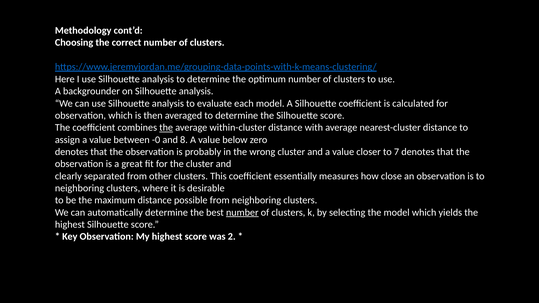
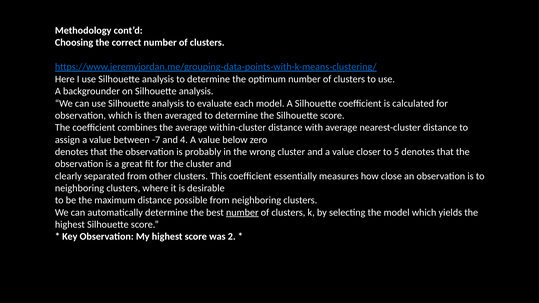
the underline: present -> none (166, 128)
-0: -0 -> -7 (156, 140)
8: 8 -> 4 (184, 140)
7: 7 -> 5 (397, 152)
